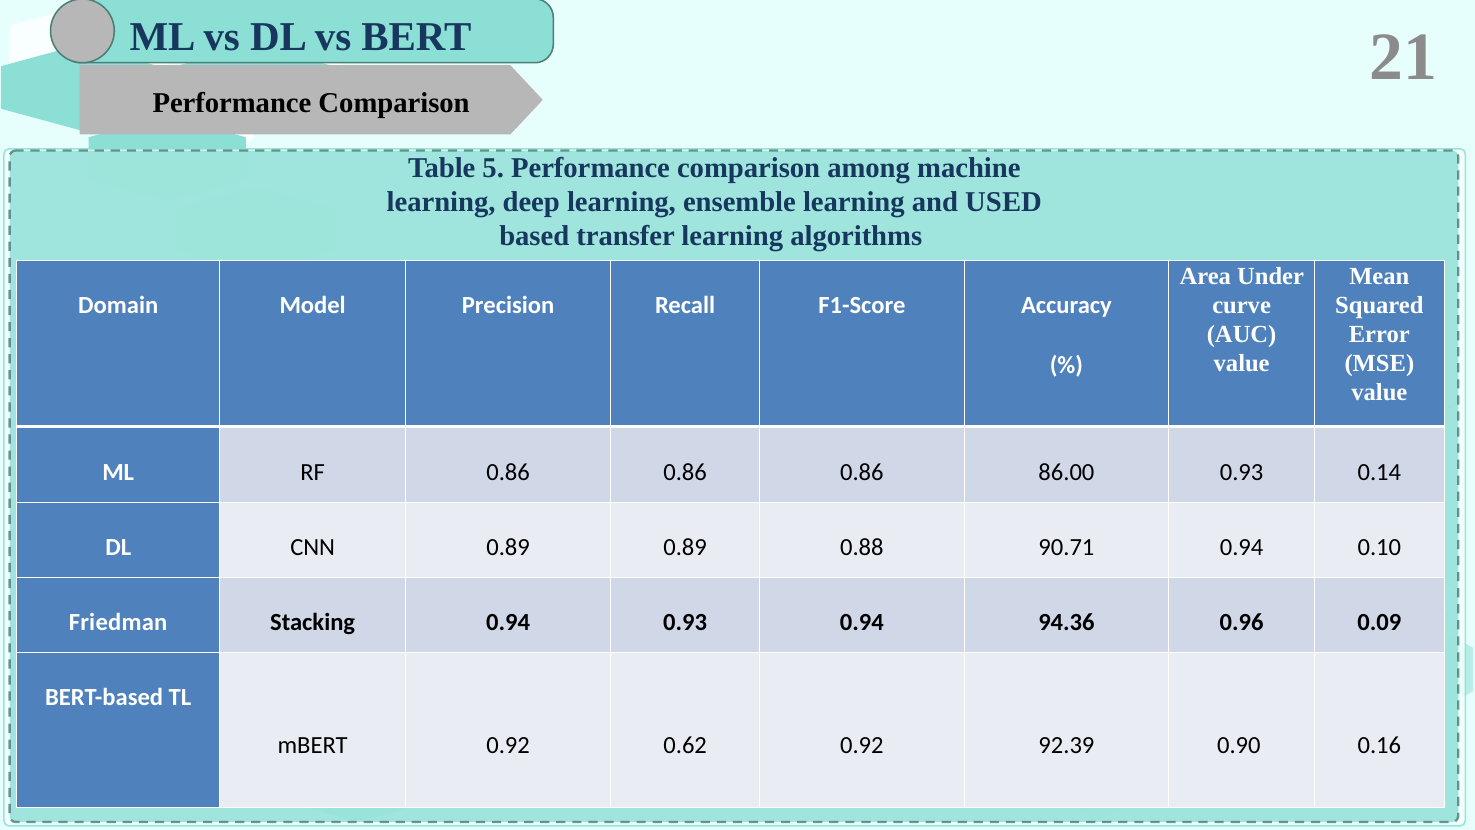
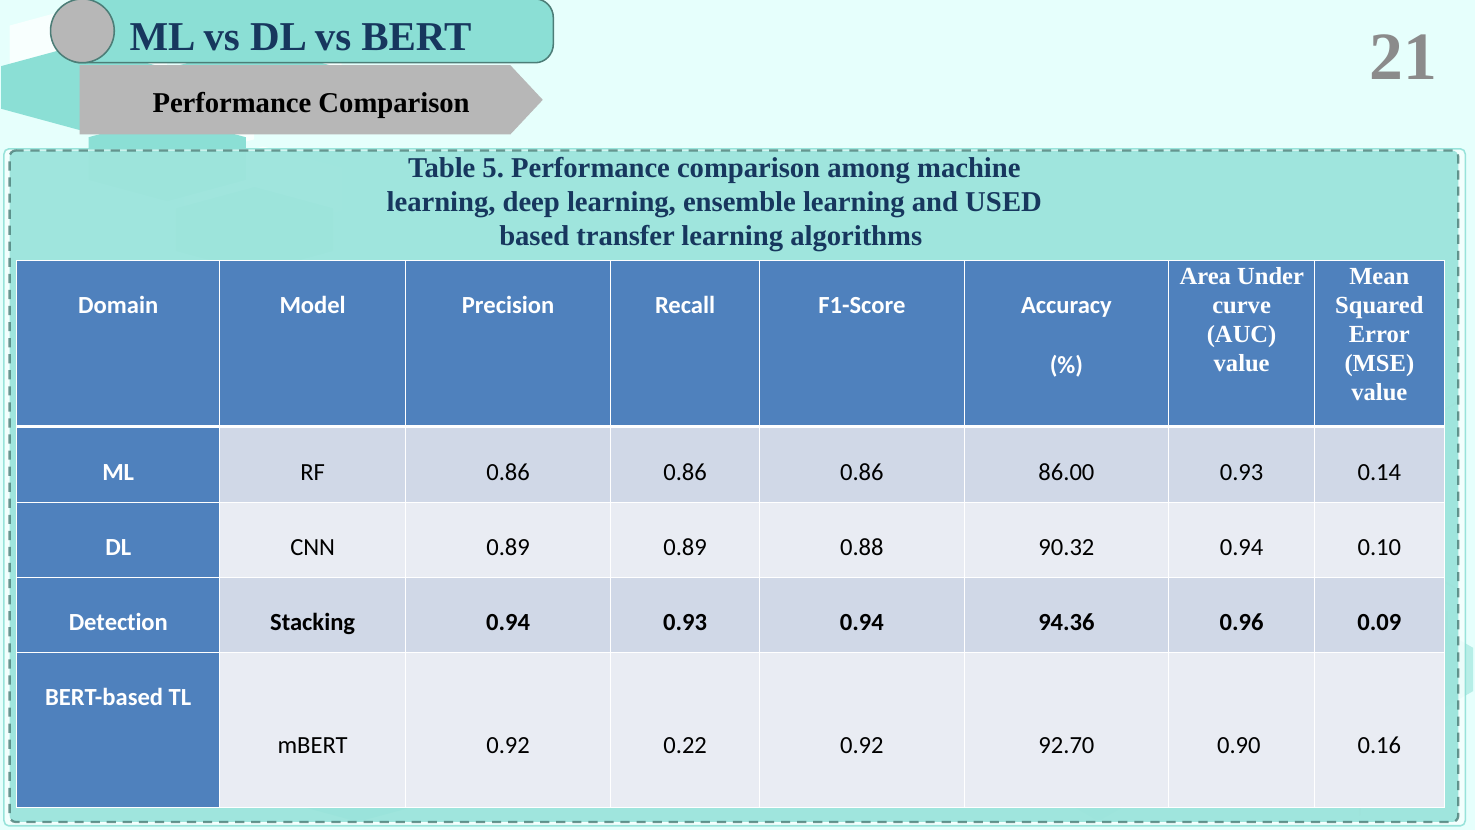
90.71: 90.71 -> 90.32 (1066, 547)
Friedman: Friedman -> Detection (118, 622)
0.62: 0.62 -> 0.22 (685, 745)
92.39: 92.39 -> 92.70 (1066, 745)
